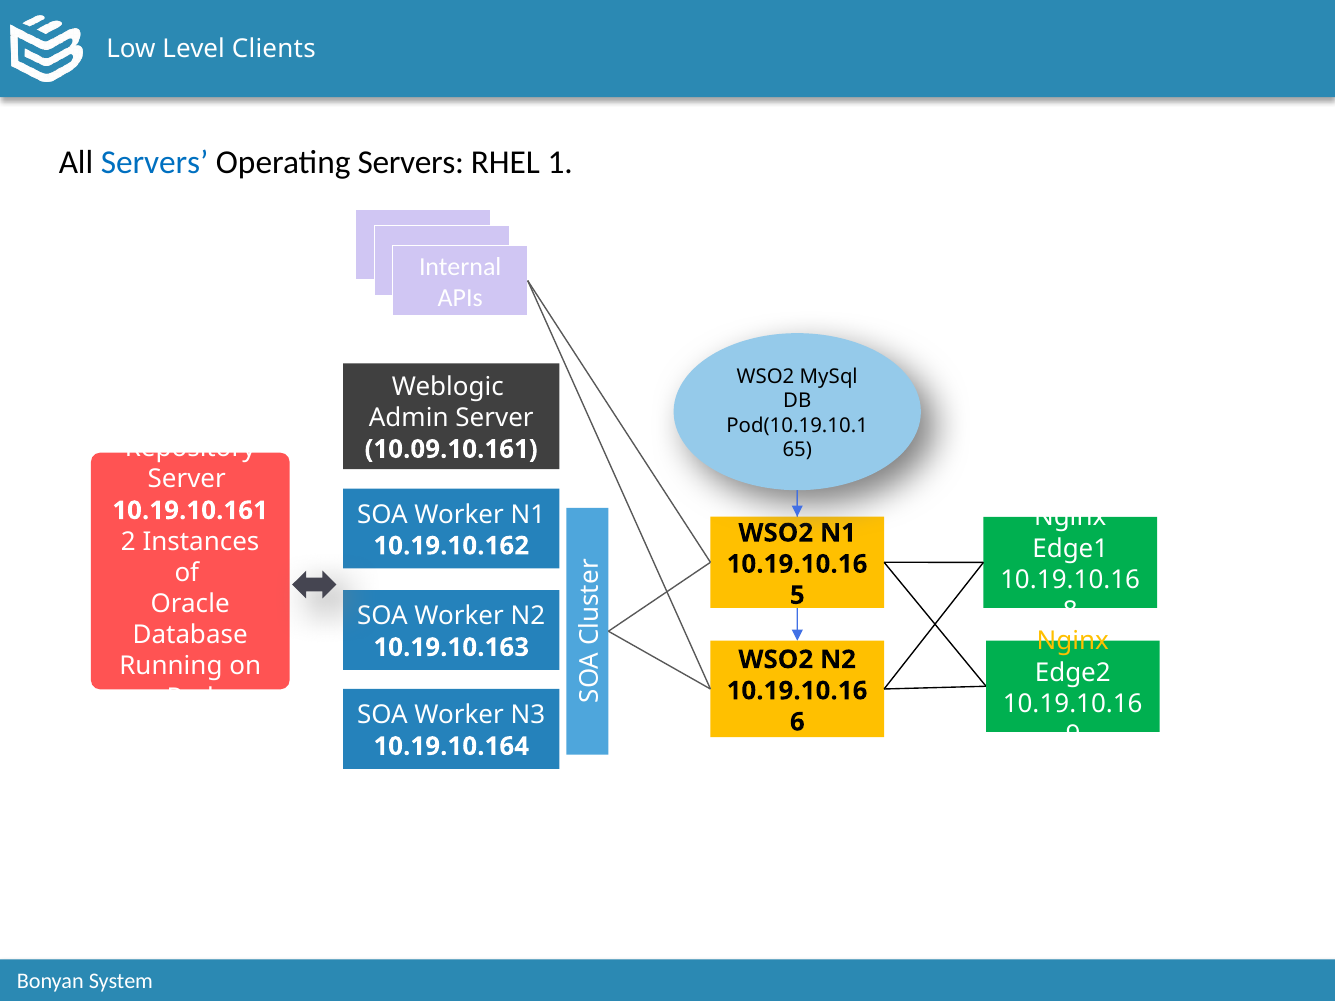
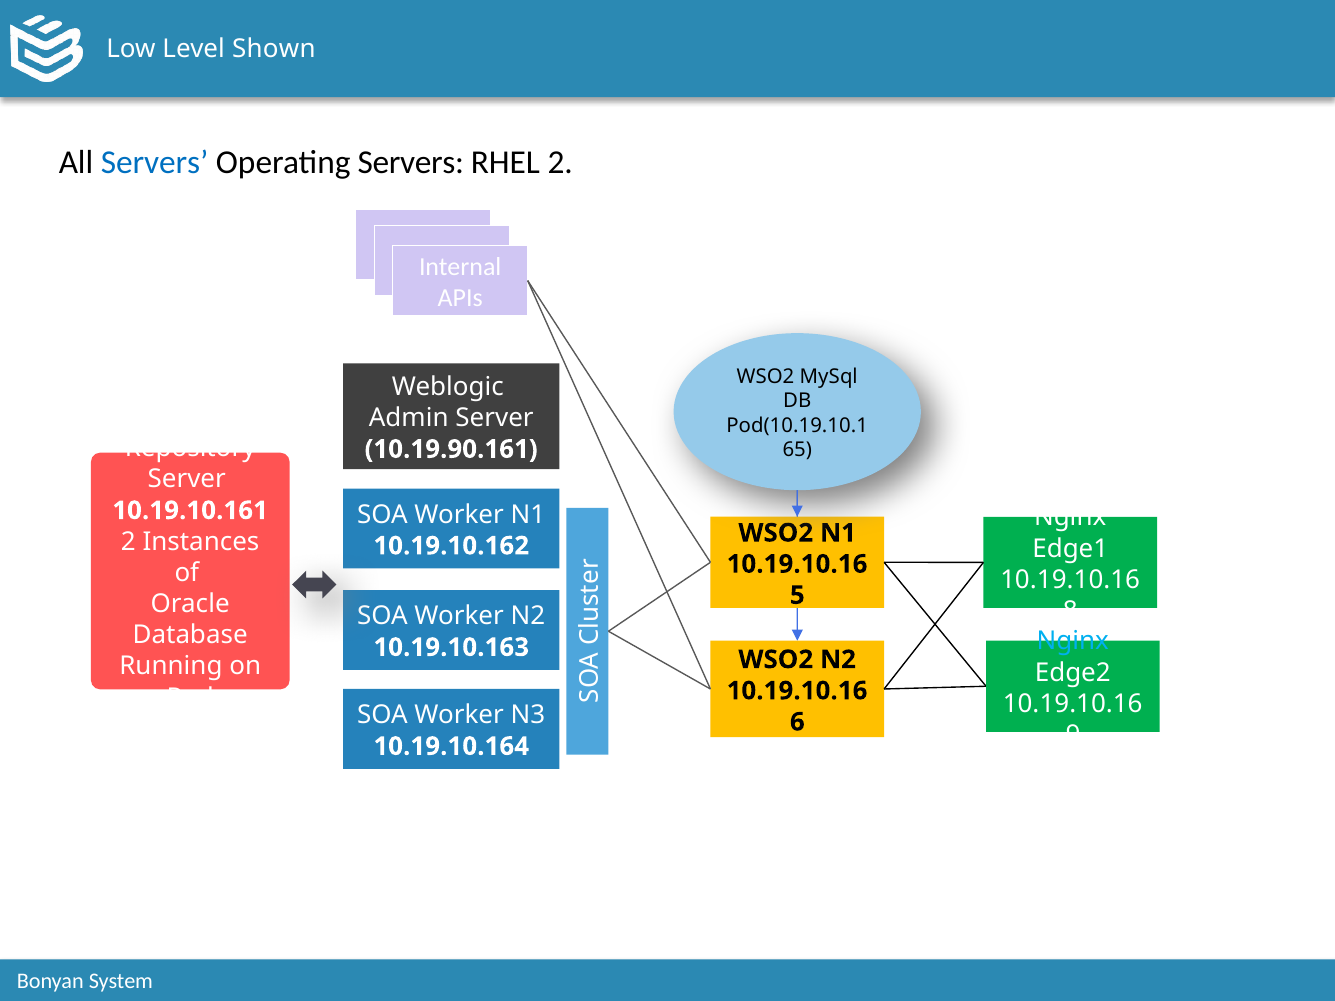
Clients: Clients -> Shown (274, 49)
RHEL 1: 1 -> 2 (560, 163)
10.09.10.161: 10.09.10.161 -> 10.19.90.161 (451, 449)
Nginx colour: yellow -> light blue (1073, 641)
